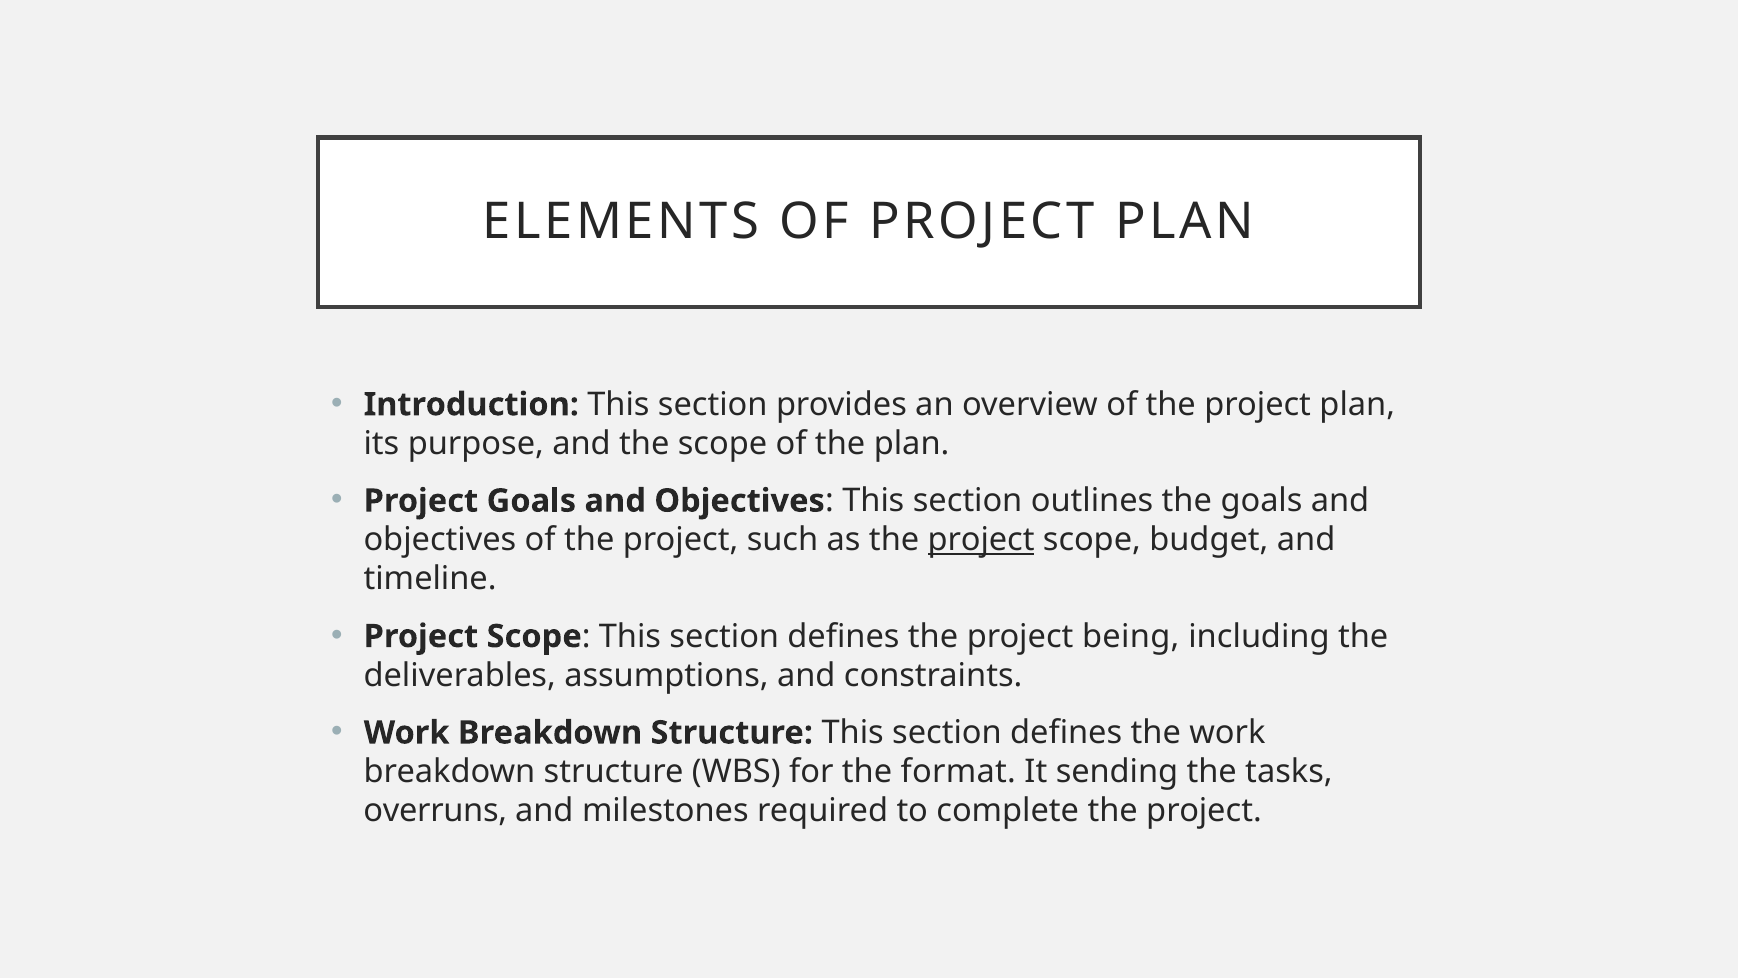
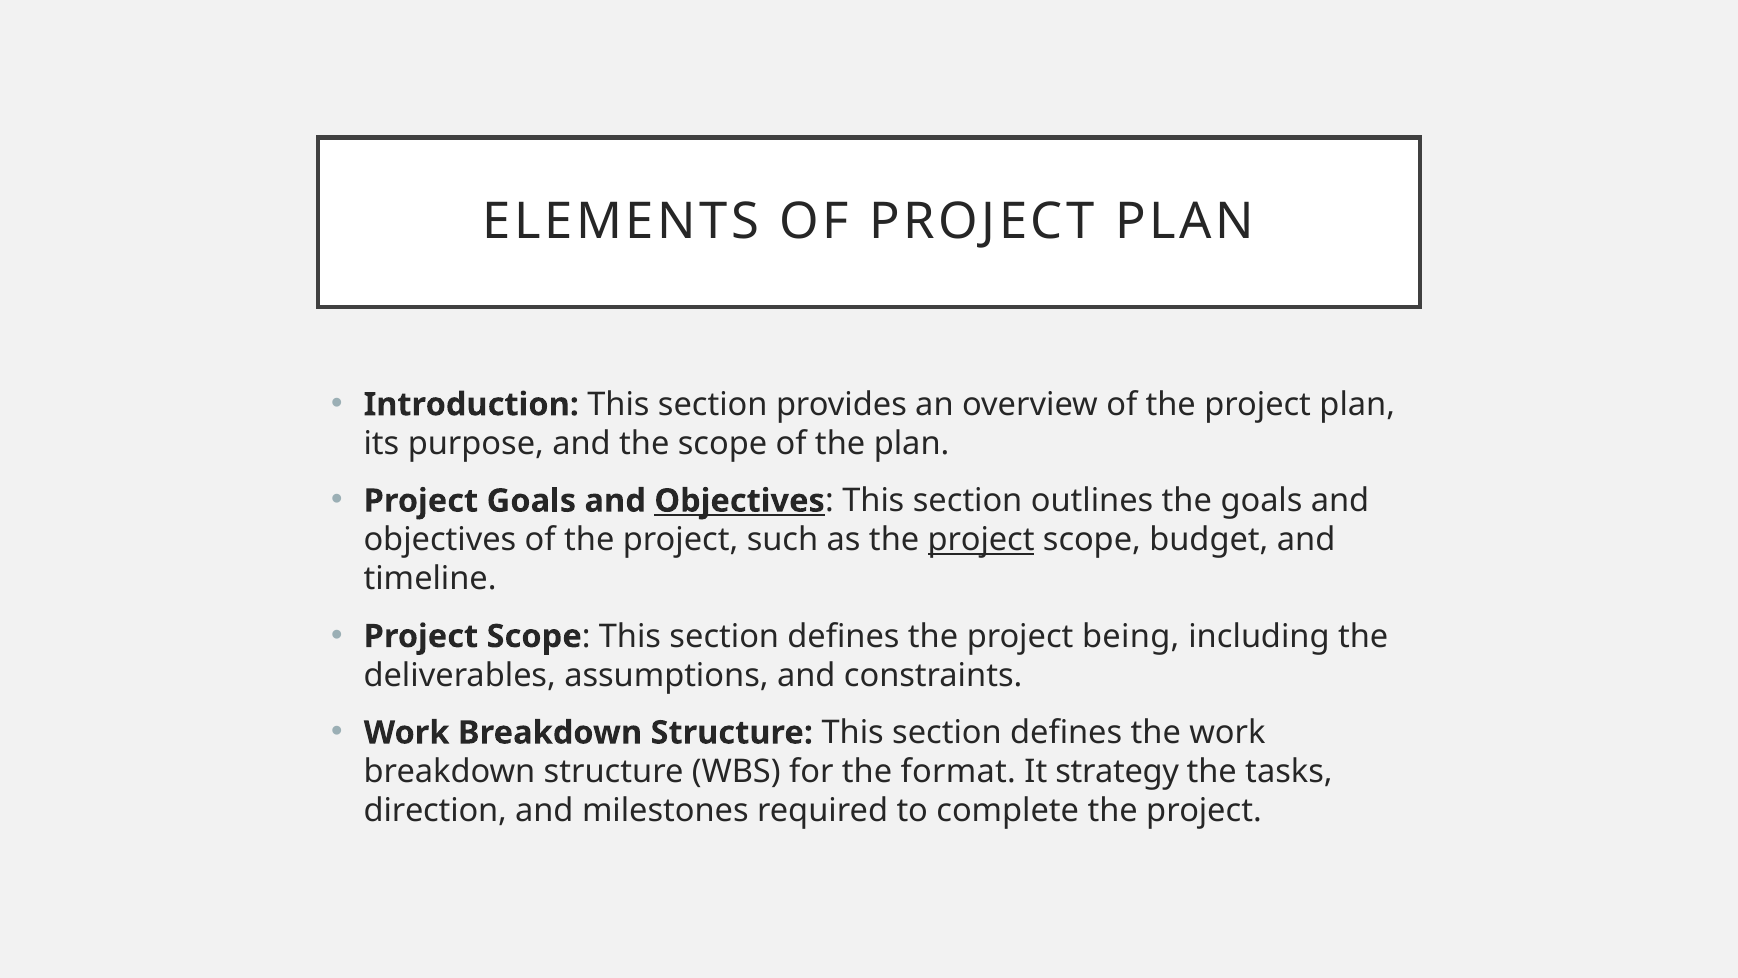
Objectives underline: none -> present (740, 501)
sending: sending -> strategy (1117, 772)
overruns: overruns -> direction (435, 811)
